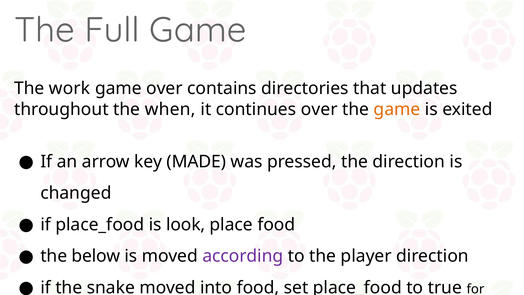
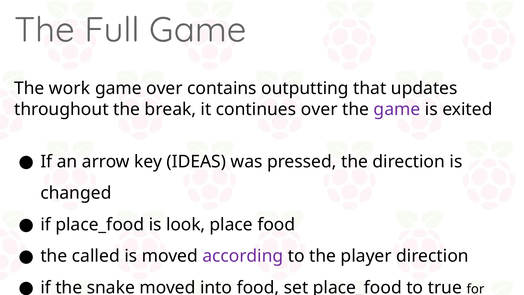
directories: directories -> outputting (305, 88)
when: when -> break (170, 109)
game colour: orange -> purple (397, 109)
MADE: MADE -> IDEAS (196, 162)
below: below -> called (96, 256)
